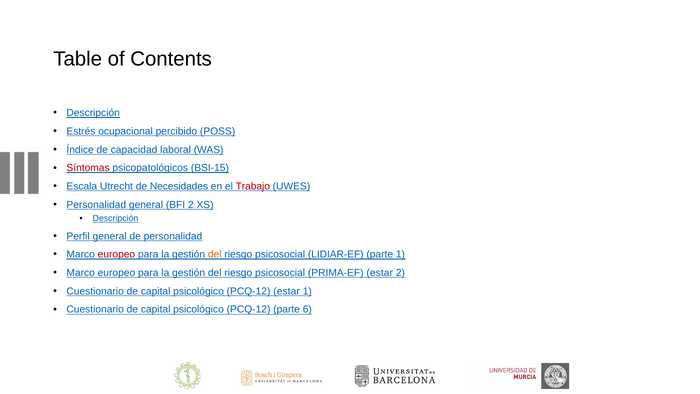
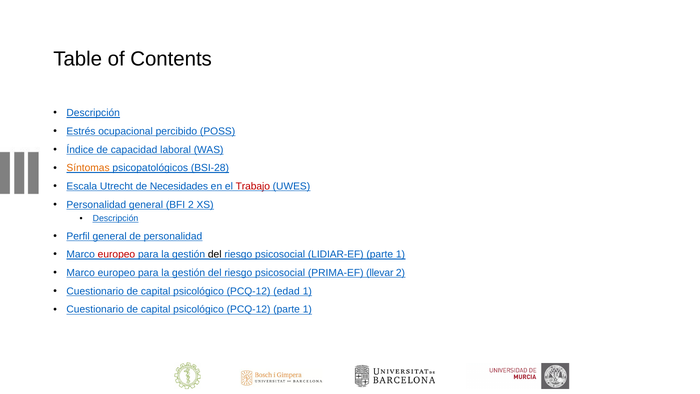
Síntomas colour: red -> orange (88, 168)
BSI-15: BSI-15 -> BSI-28 (210, 168)
del colour: orange -> black (215, 254)
PRIMA-EF estar: estar -> llevar (380, 273)
PCQ-12 estar: estar -> edad (287, 291)
PCQ-12 parte 6: 6 -> 1 (307, 309)
